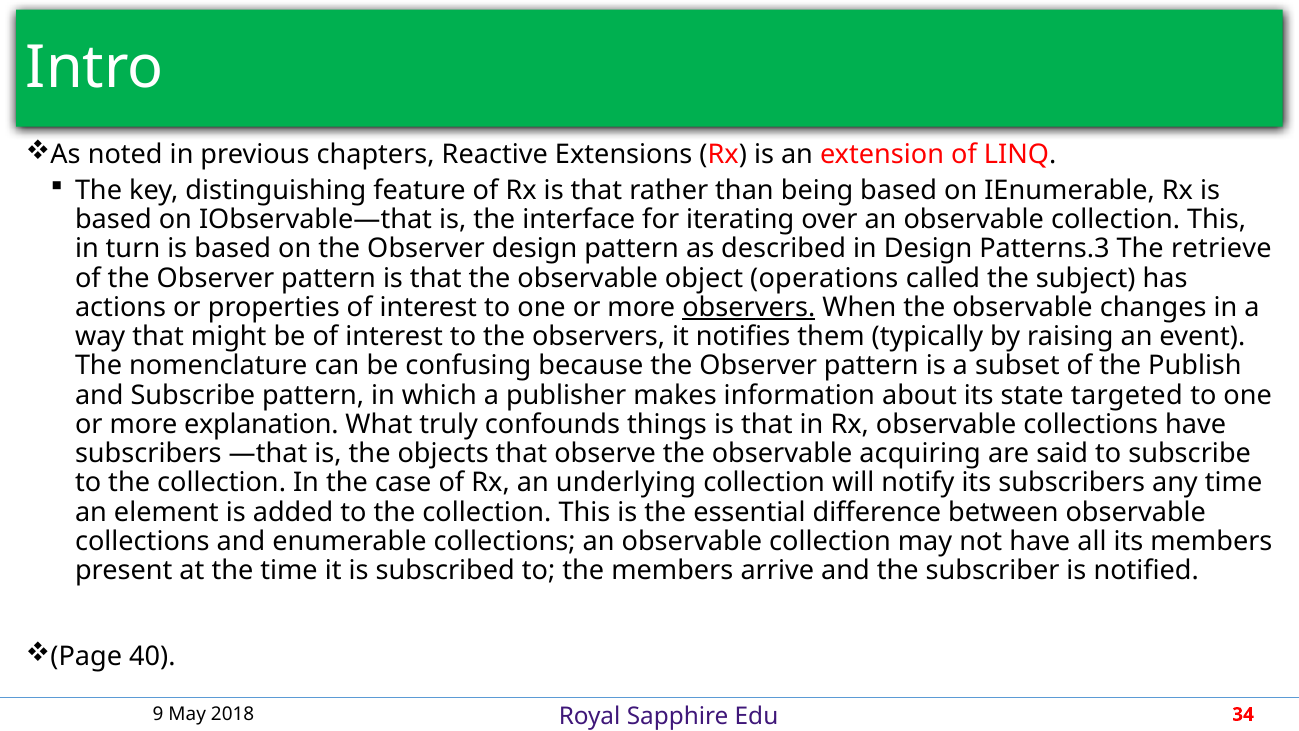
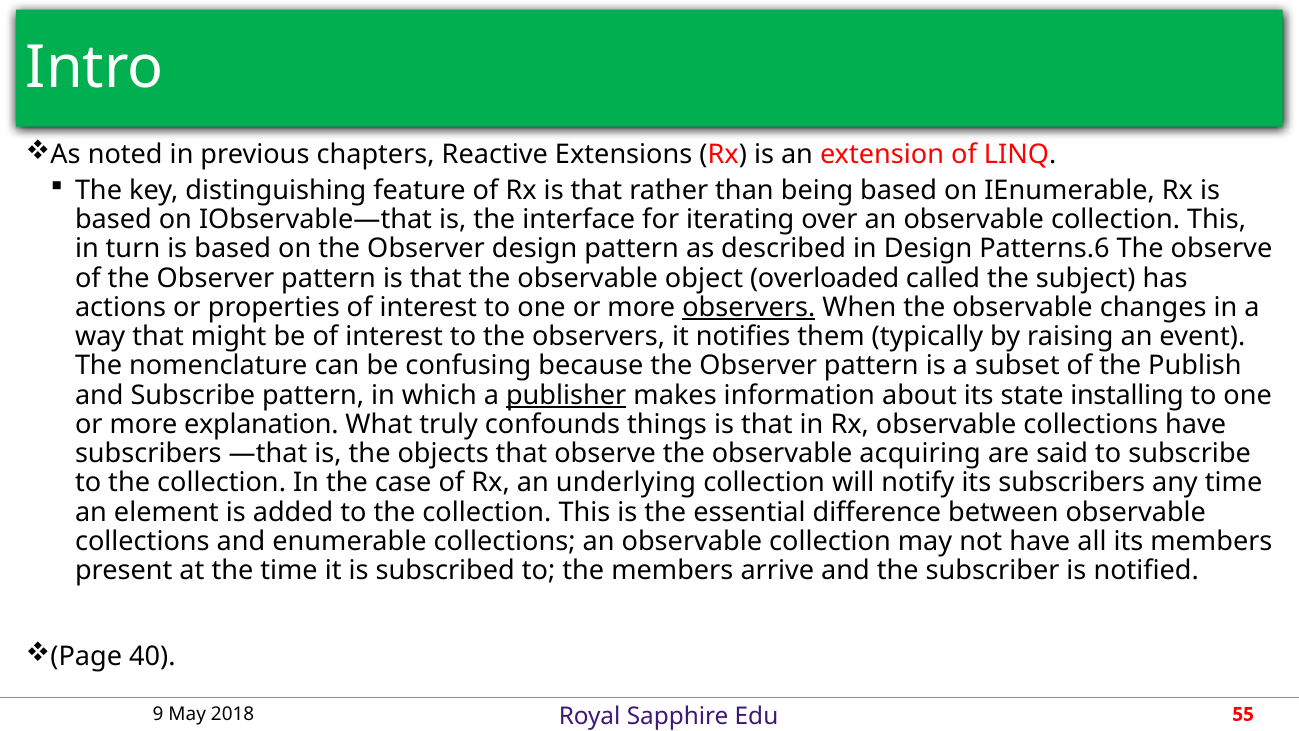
Patterns.3: Patterns.3 -> Patterns.6 (1044, 249)
The retrieve: retrieve -> observe (1221, 249)
operations: operations -> overloaded (825, 278)
publisher underline: none -> present (566, 395)
targeted: targeted -> installing (1127, 395)
34: 34 -> 55 (1243, 714)
